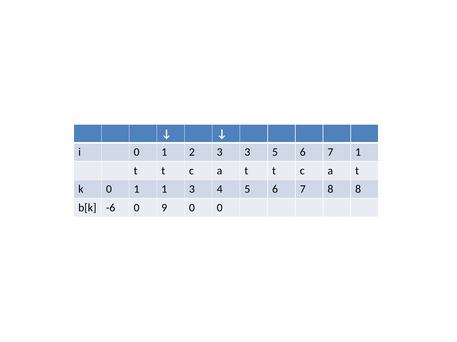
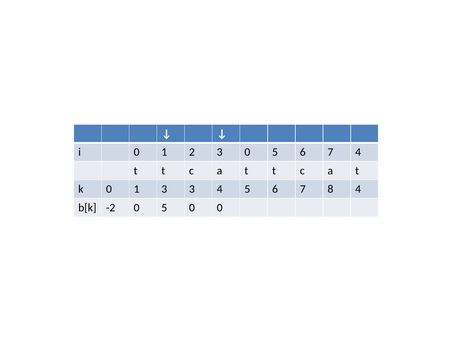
3 3: 3 -> 0 (247, 153)
7 1: 1 -> 4 (358, 153)
1 1: 1 -> 3 (164, 190)
8 8: 8 -> 4 (358, 190)
-6: -6 -> -2 (111, 208)
9: 9 -> 5 (164, 208)
